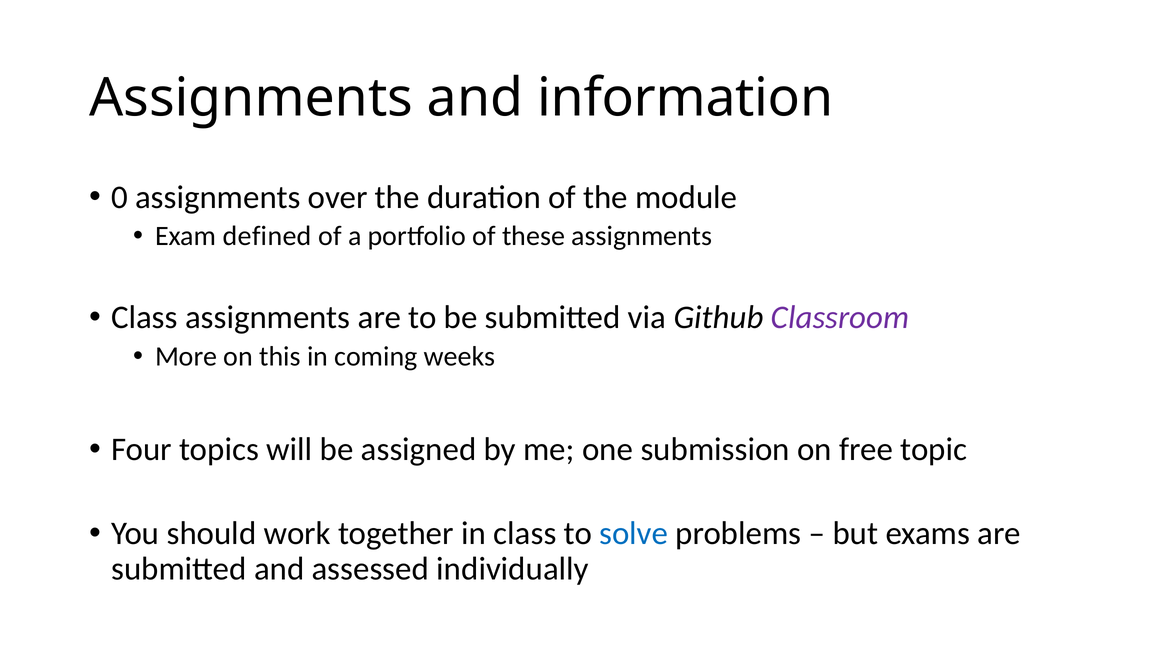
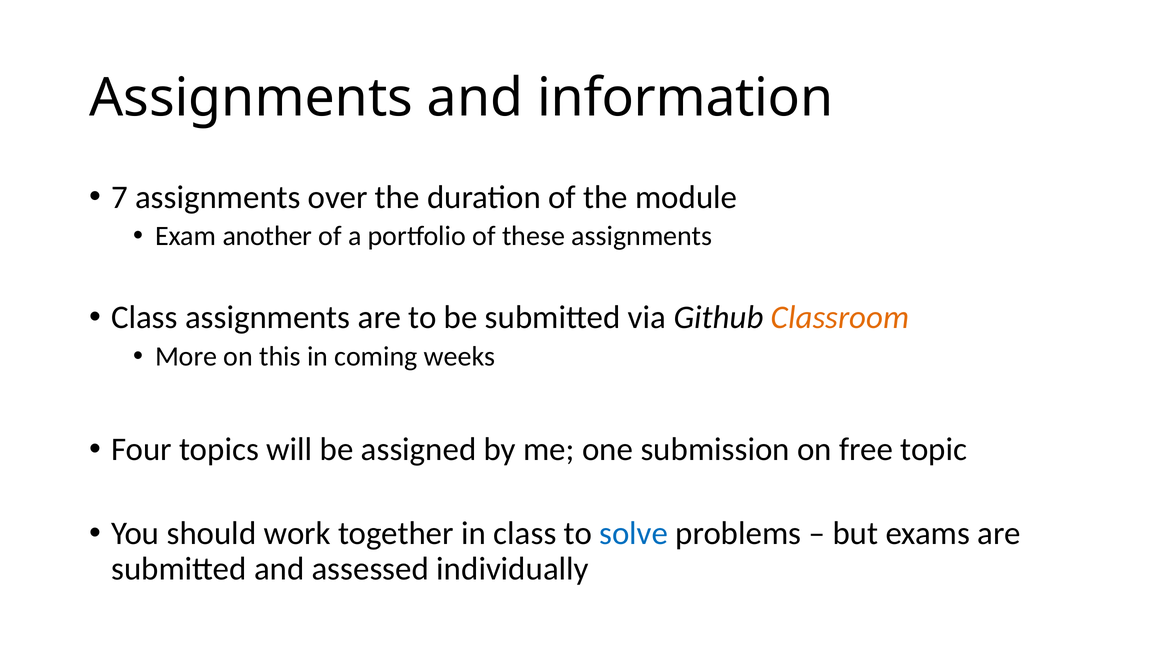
0: 0 -> 7 (119, 197)
defined: defined -> another (267, 236)
Classroom colour: purple -> orange (840, 318)
